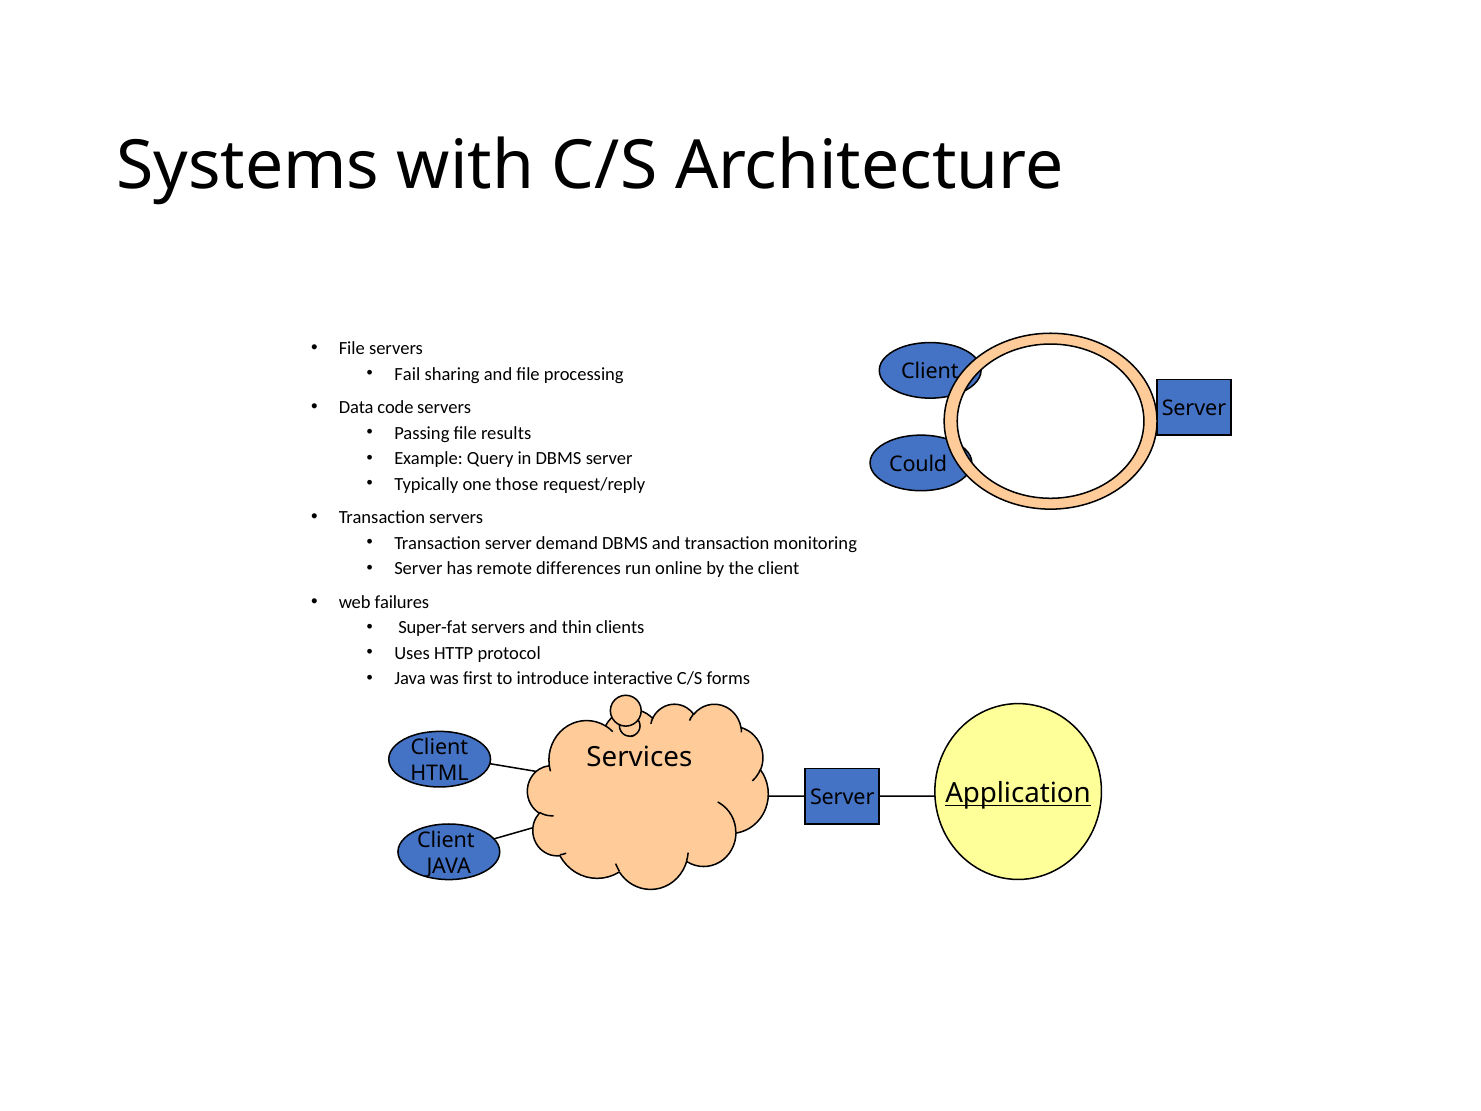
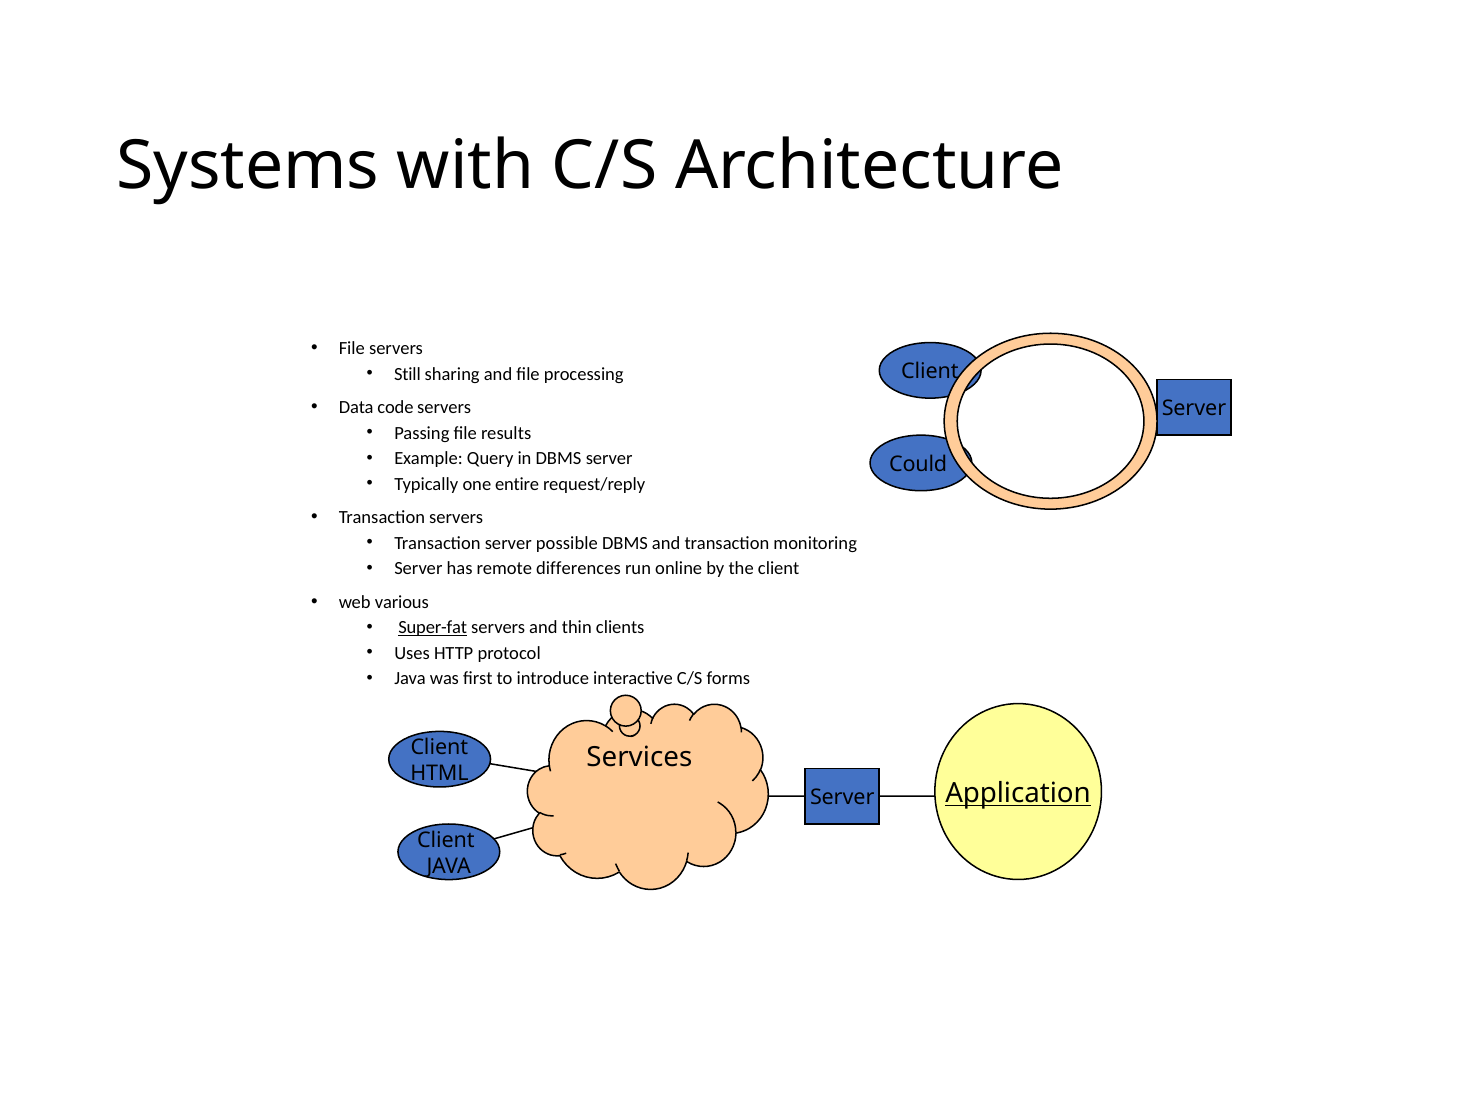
Fail: Fail -> Still (407, 374)
those: those -> entire (517, 484)
demand: demand -> possible (567, 543)
failures: failures -> various (402, 602)
Super-fat underline: none -> present (433, 627)
